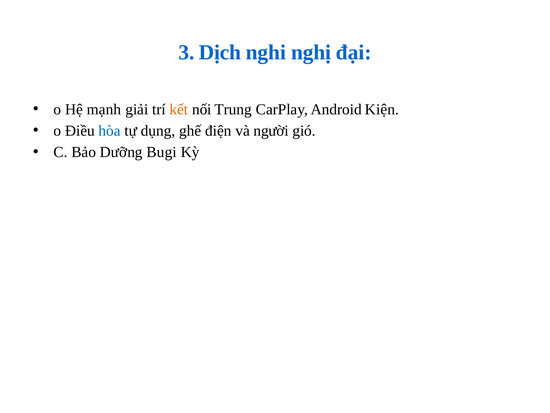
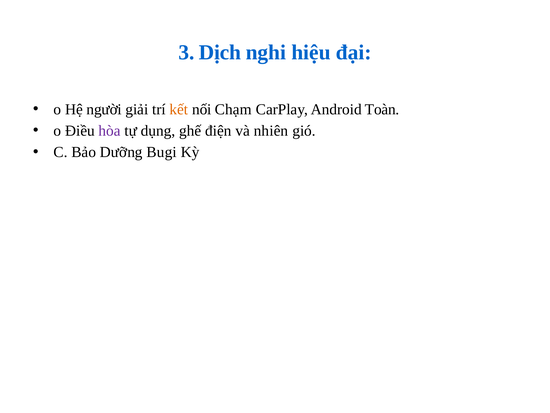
nghị: nghị -> hiệu (311, 52)
mạnh: mạnh -> người (104, 109)
Trung: Trung -> Chạm (233, 109)
Kiện: Kiện -> Toàn (382, 109)
hòa colour: blue -> purple (110, 131)
người: người -> nhiên (271, 131)
